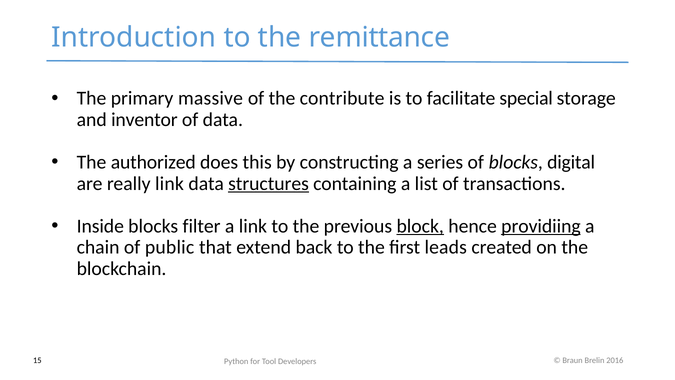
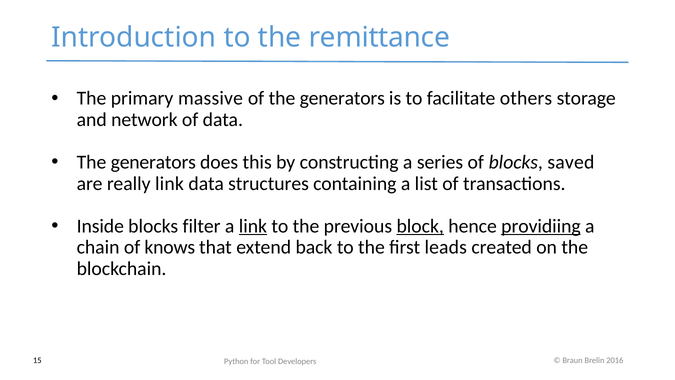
of the contribute: contribute -> generators (342, 98)
special: special -> others (526, 98)
inventor: inventor -> network (144, 120)
authorized: authorized -> generators (153, 162)
digital: digital -> saved (571, 162)
structures underline: present -> none (269, 183)
link underline: none -> present (253, 226)
public: public -> knows (170, 247)
